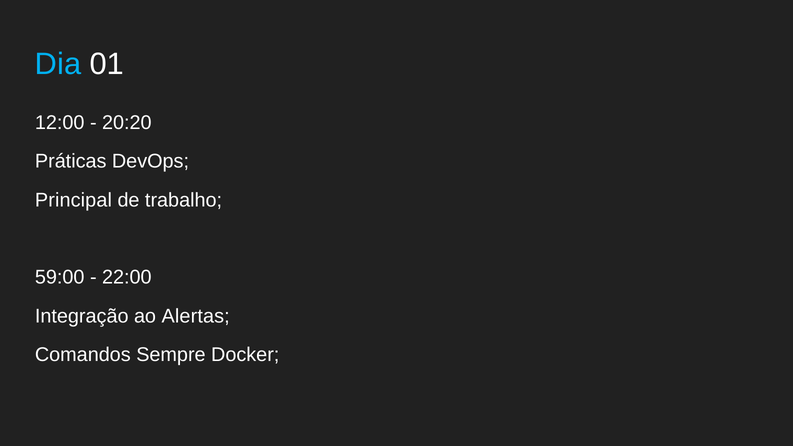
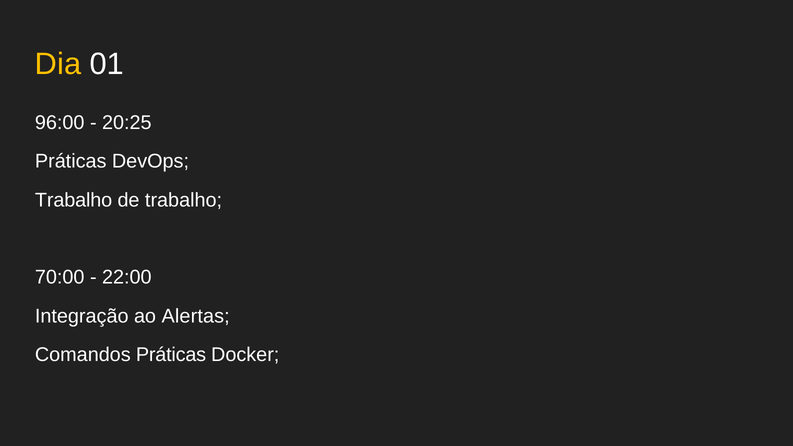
Dia colour: light blue -> yellow (58, 64)
12:00: 12:00 -> 96:00 (60, 123)
20:20: 20:20 -> 20:25 (127, 123)
Principal: Principal -> Trabalho (74, 200)
59:00: 59:00 -> 70:00 (60, 277)
Comandos Sempre: Sempre -> Práticas (171, 355)
